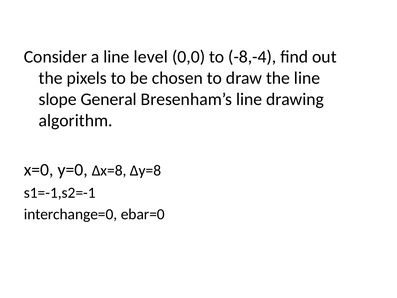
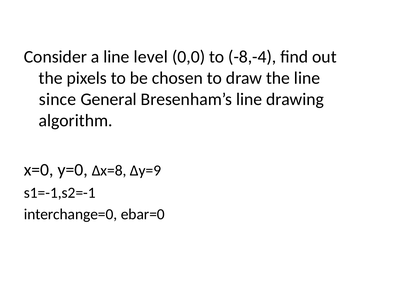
slope: slope -> since (58, 99)
∆y=8: ∆y=8 -> ∆y=9 (146, 171)
